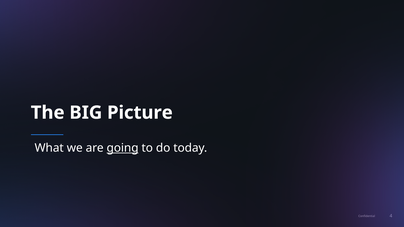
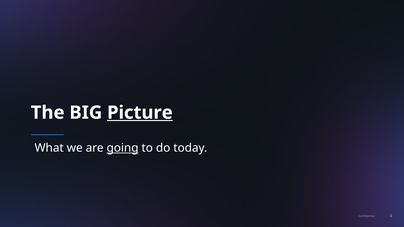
Picture underline: none -> present (140, 113)
